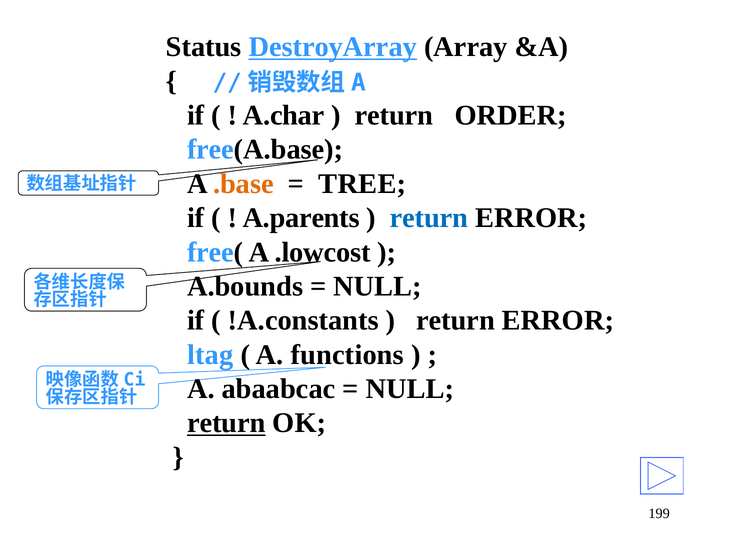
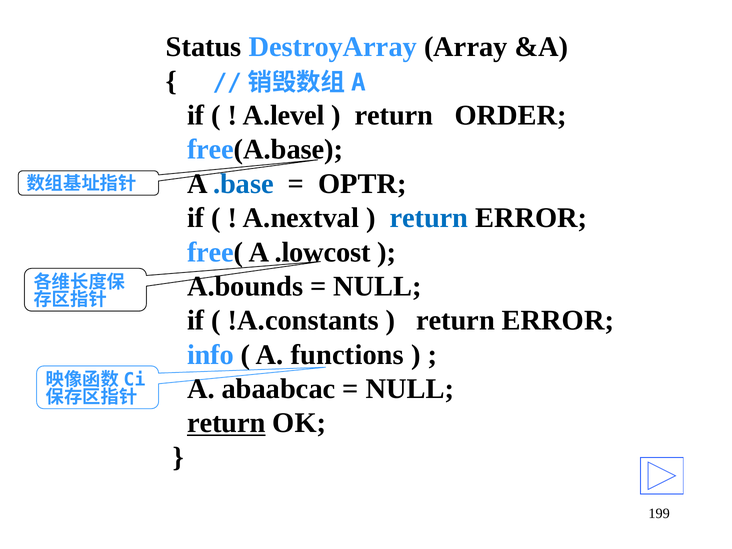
DestroyArray underline: present -> none (333, 47)
A.char: A.char -> A.level (284, 115)
.base colour: orange -> blue (243, 184)
TREE: TREE -> OPTR (363, 184)
A.parents: A.parents -> A.nextval (301, 218)
ltag: ltag -> info (210, 355)
